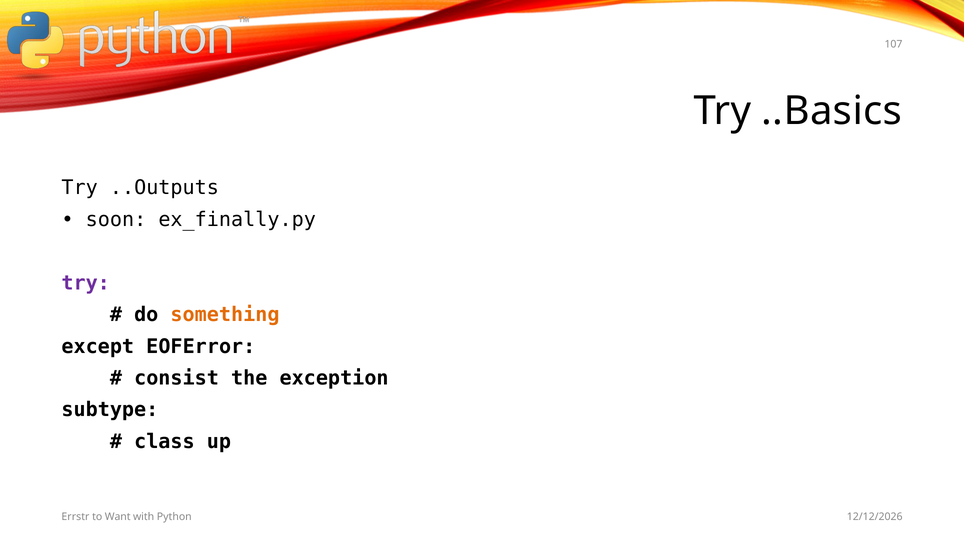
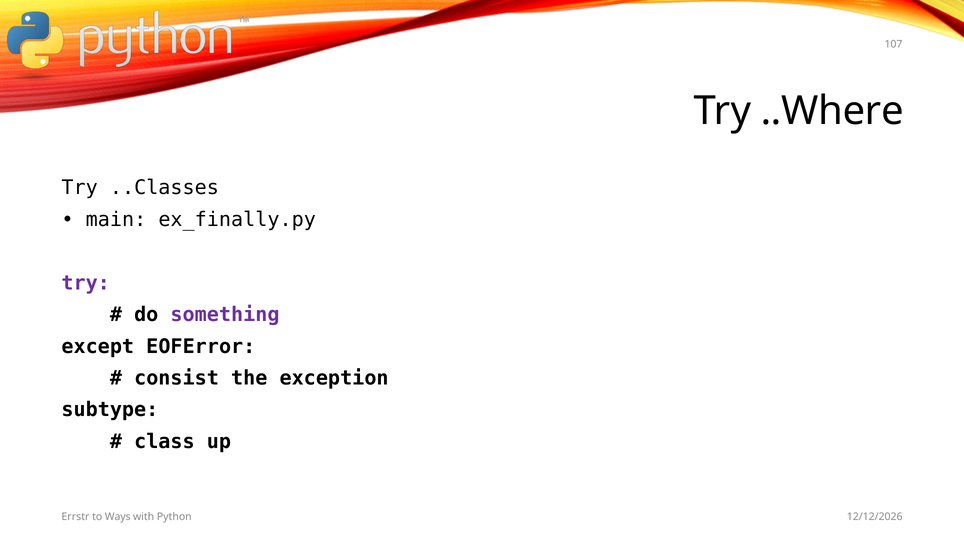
..Basics: ..Basics -> ..Where (832, 111)
..Outputs: ..Outputs -> ..Classes (164, 188)
soon: soon -> main (116, 220)
something colour: orange -> purple (225, 315)
Want: Want -> Ways (118, 517)
